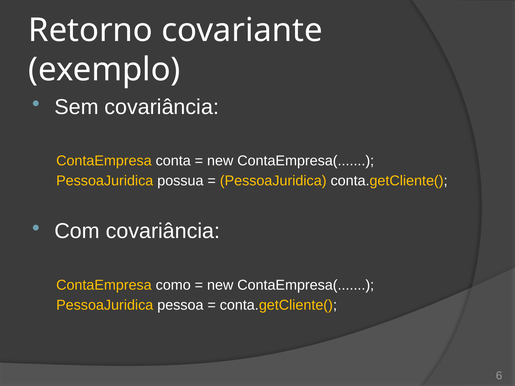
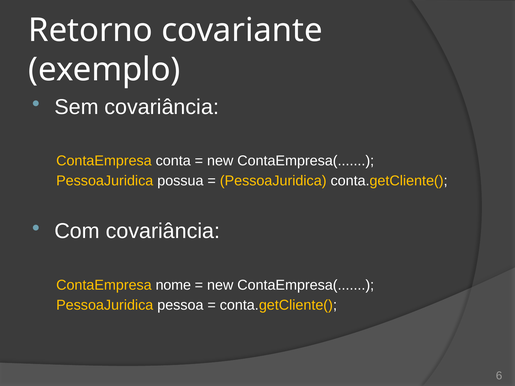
como: como -> nome (173, 285)
